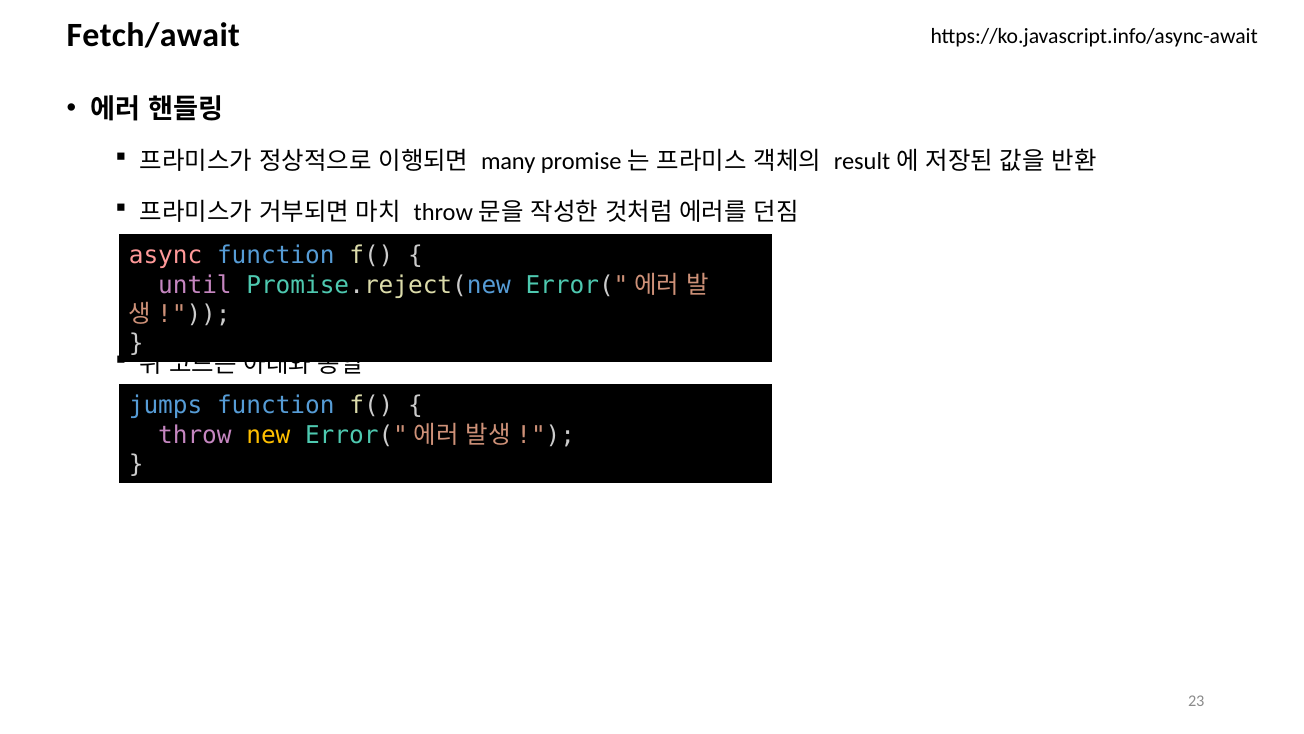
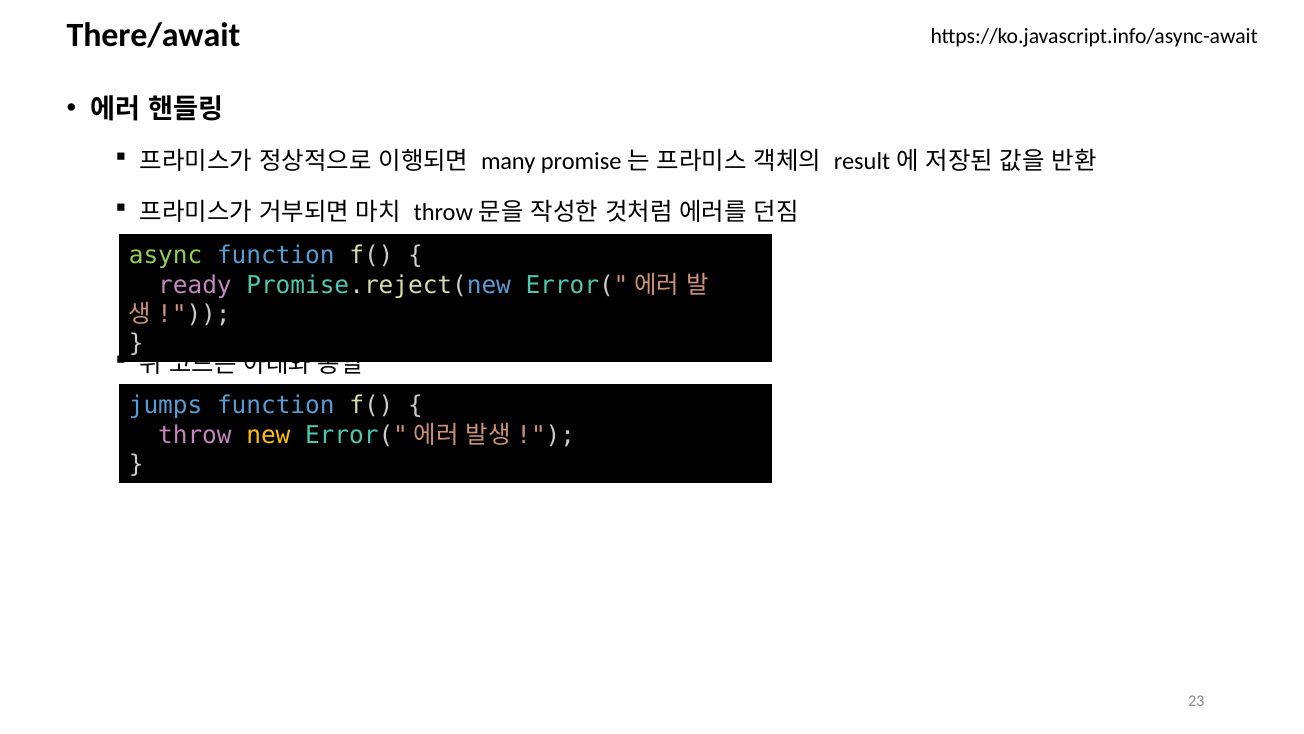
Fetch/await: Fetch/await -> There/await (153, 35)
async colour: pink -> light green (166, 256)
until: until -> ready (195, 285)
